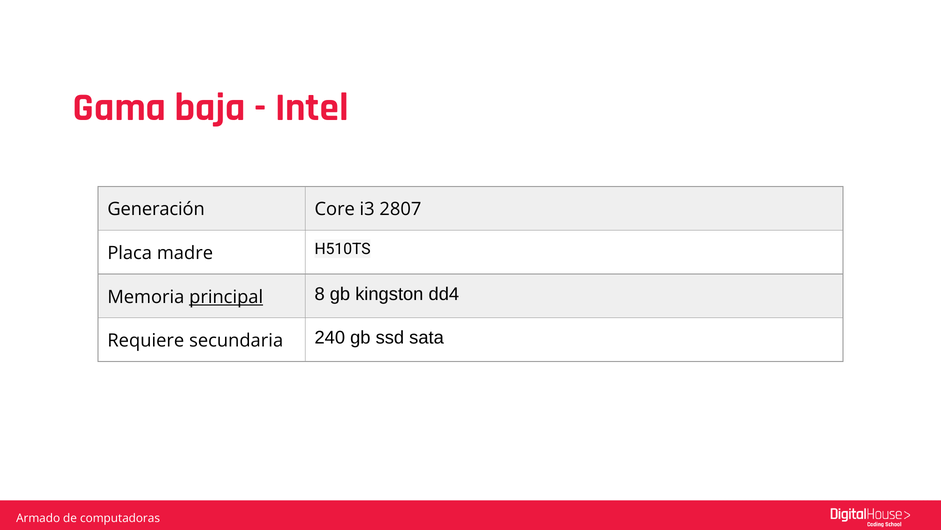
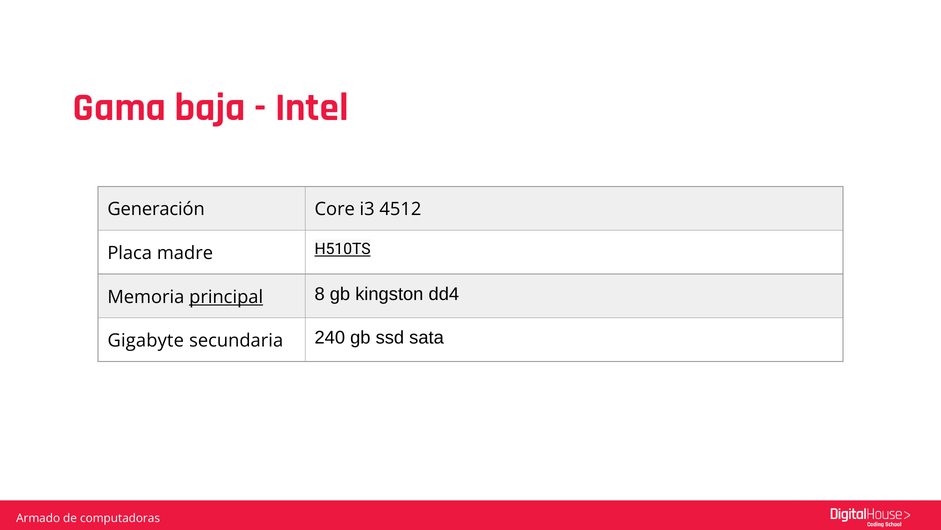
2807: 2807 -> 4512 (400, 209)
H510TS underline: none -> present (343, 249)
Requiere: Requiere -> Gigabyte (146, 340)
